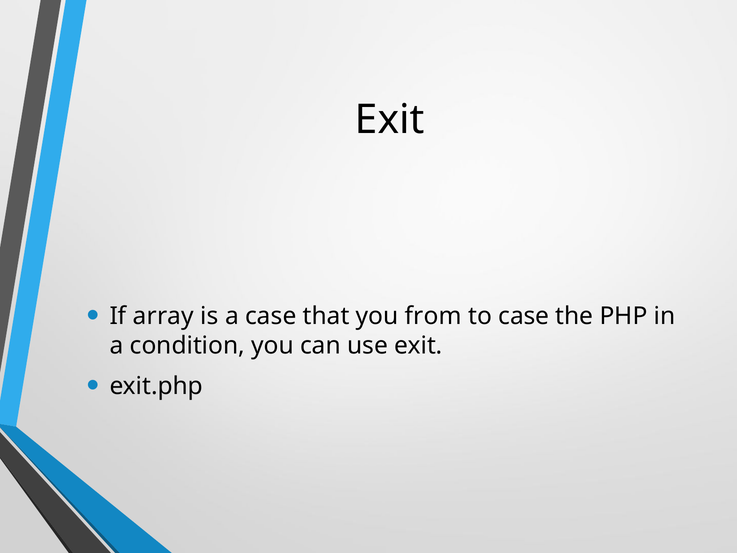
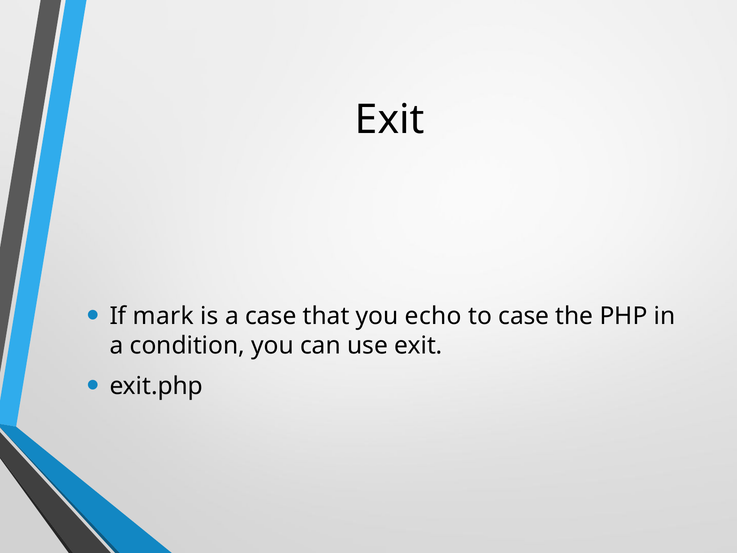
array: array -> mark (163, 316)
from: from -> echo (433, 316)
